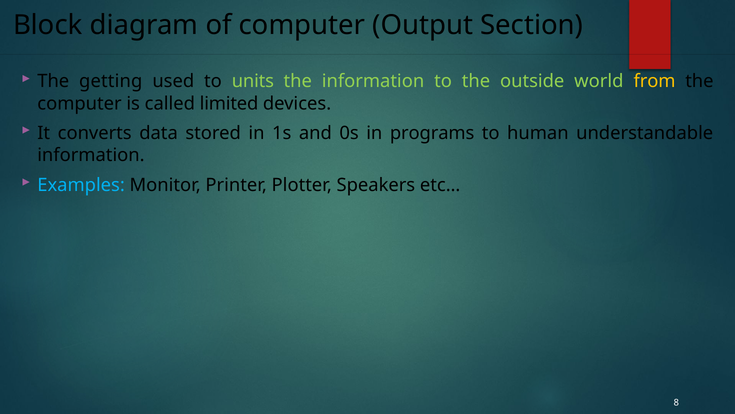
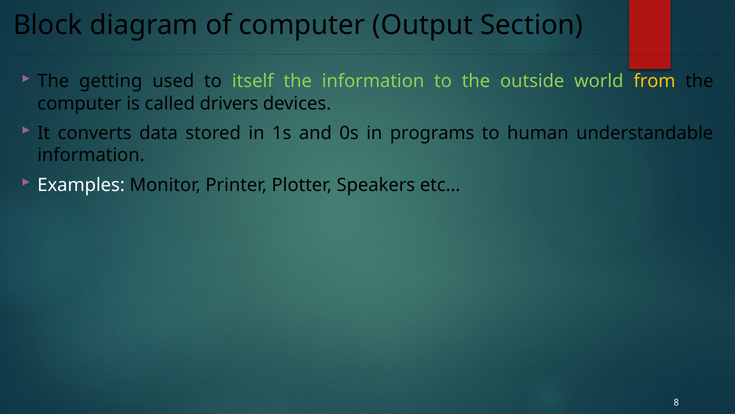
units: units -> itself (253, 81)
limited: limited -> drivers (229, 103)
Examples colour: light blue -> white (81, 185)
